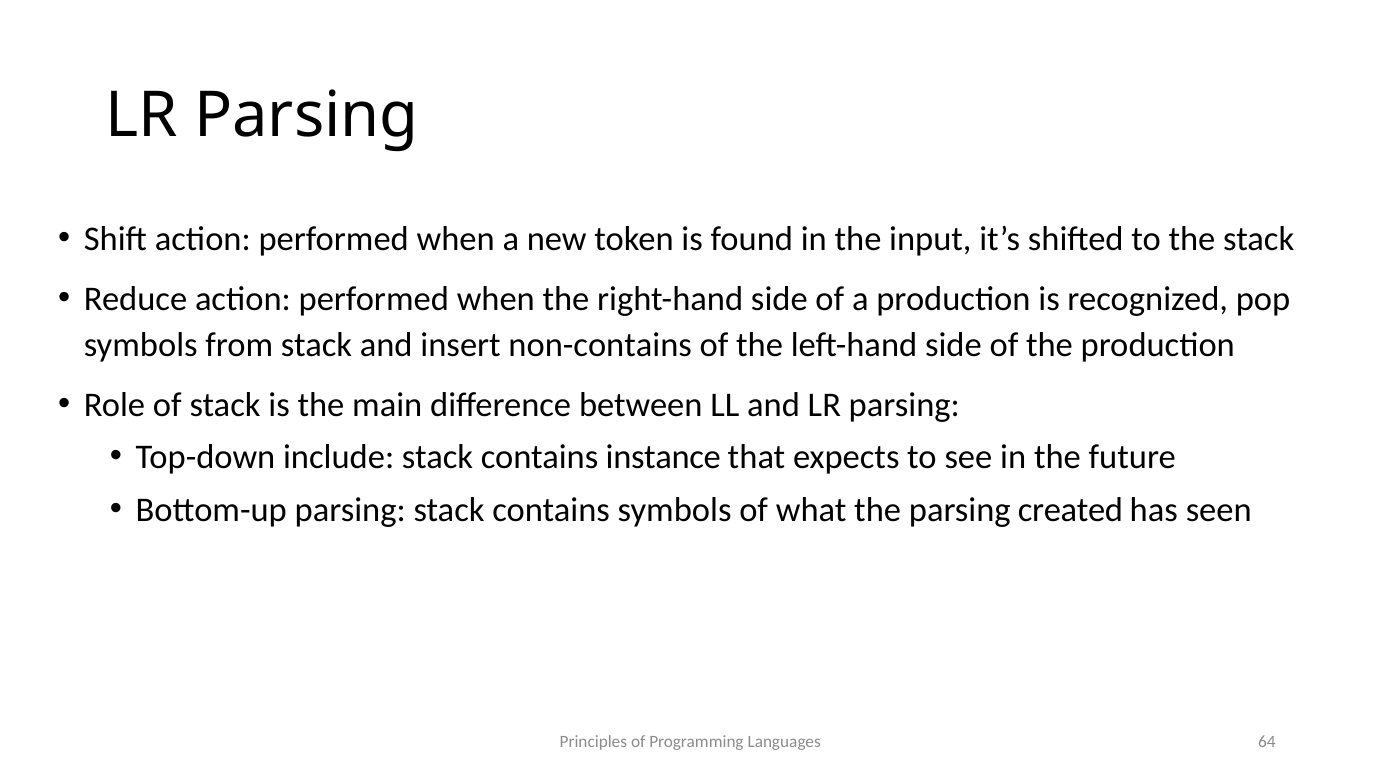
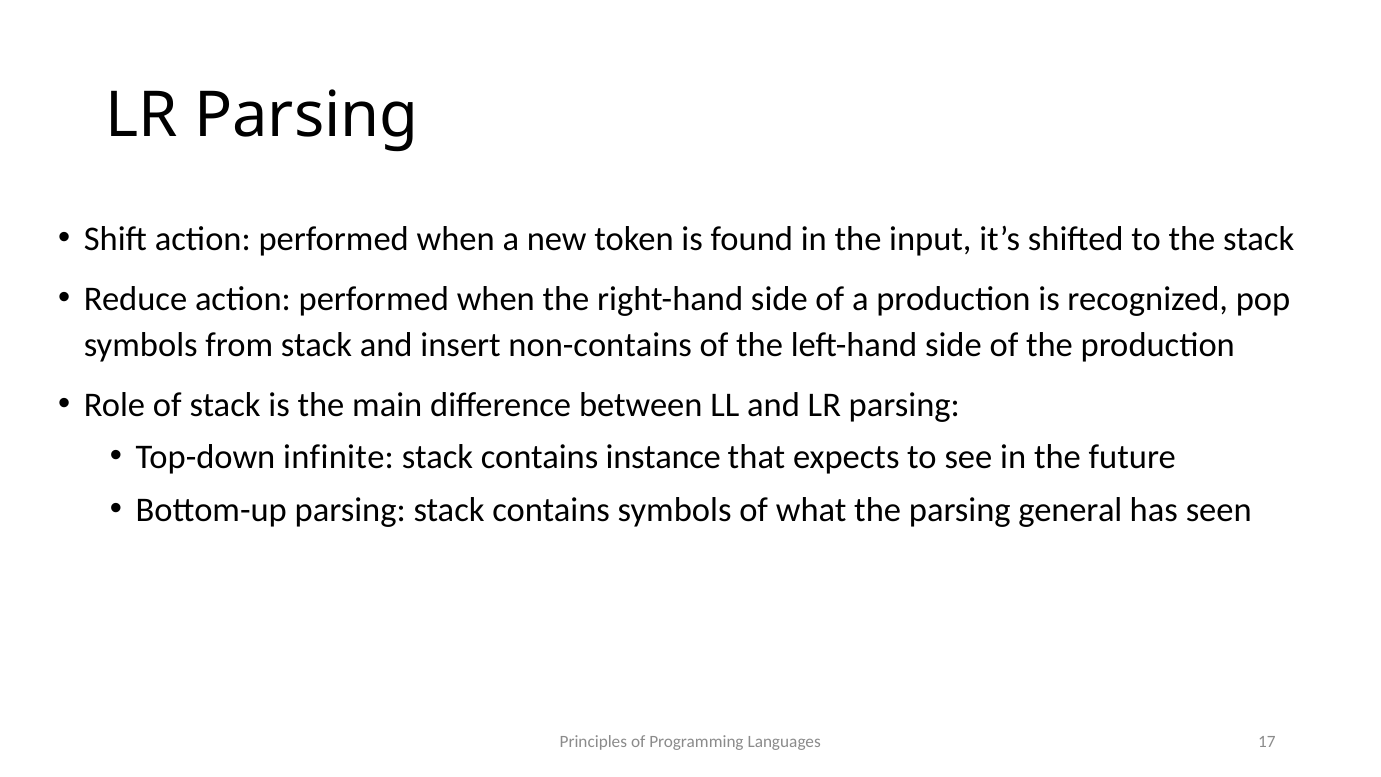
include: include -> infinite (339, 457)
created: created -> general (1070, 510)
64: 64 -> 17 (1267, 742)
